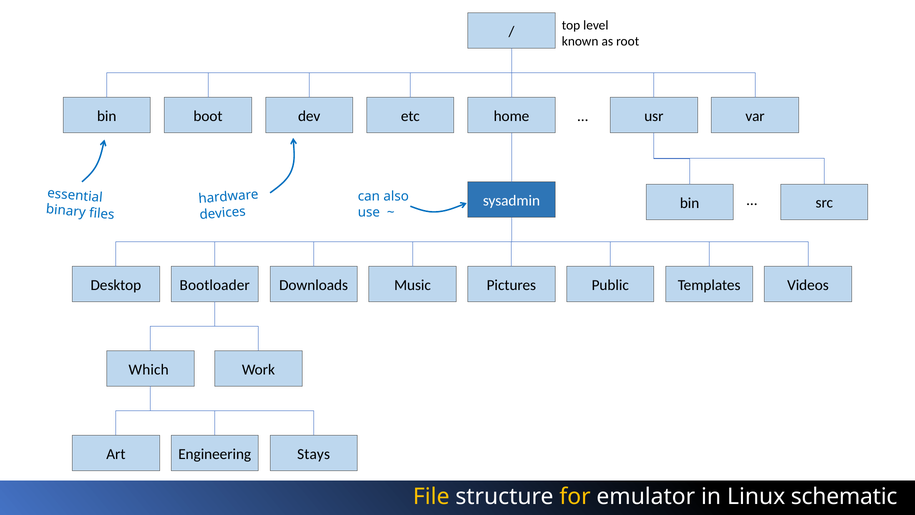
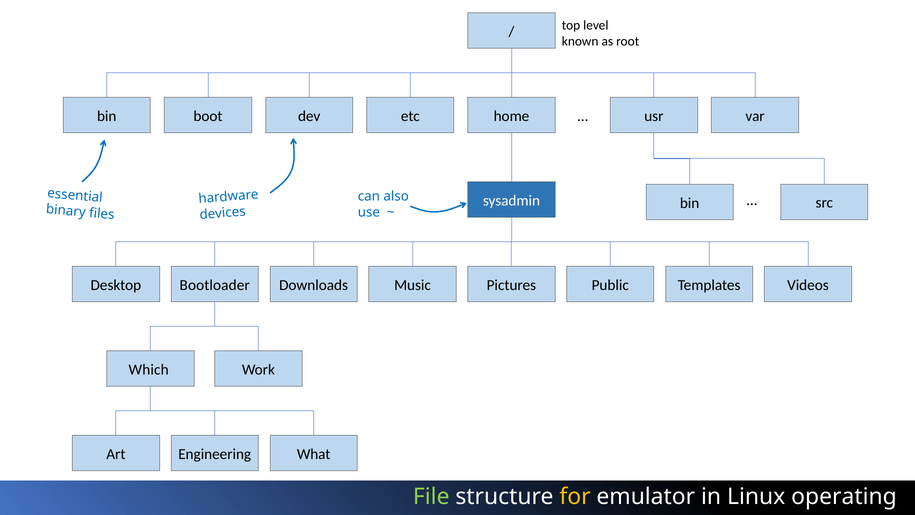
Stays: Stays -> What (314, 454)
File colour: yellow -> light green (431, 496)
schematic: schematic -> operating (844, 496)
